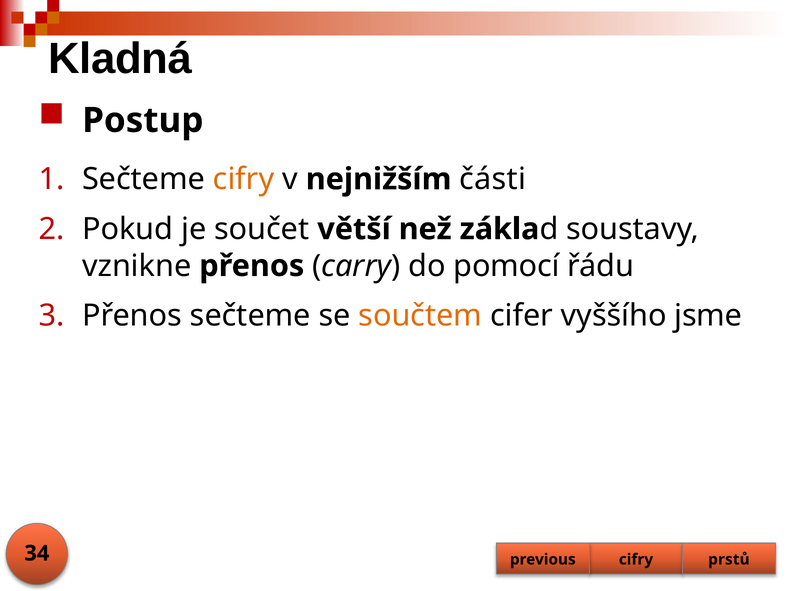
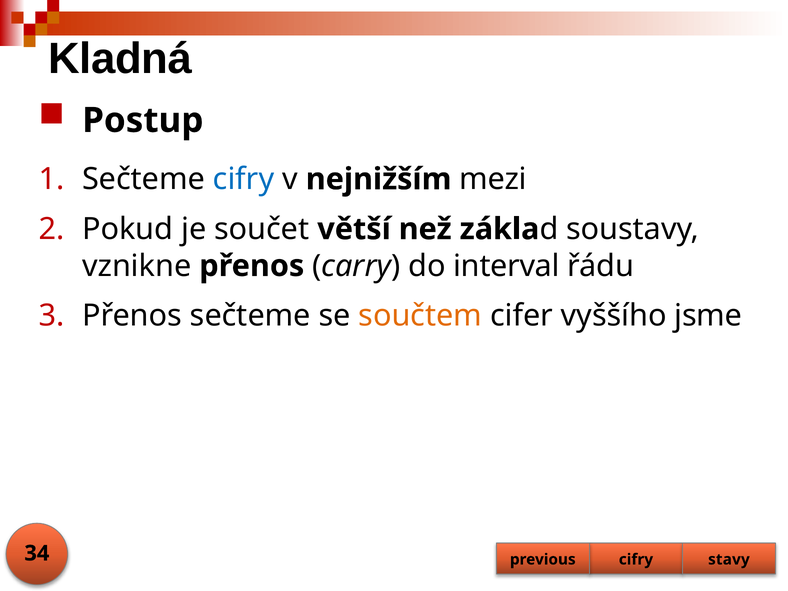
cifry colour: orange -> blue (244, 179)
části: části -> mezi (493, 179)
pomocí: pomocí -> interval (507, 266)
prstů: prstů -> stavy (729, 559)
